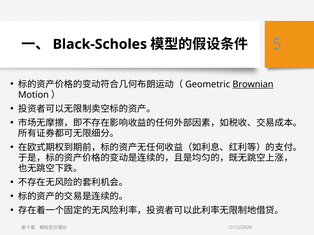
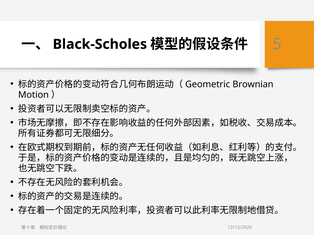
Brownian underline: present -> none (253, 84)
